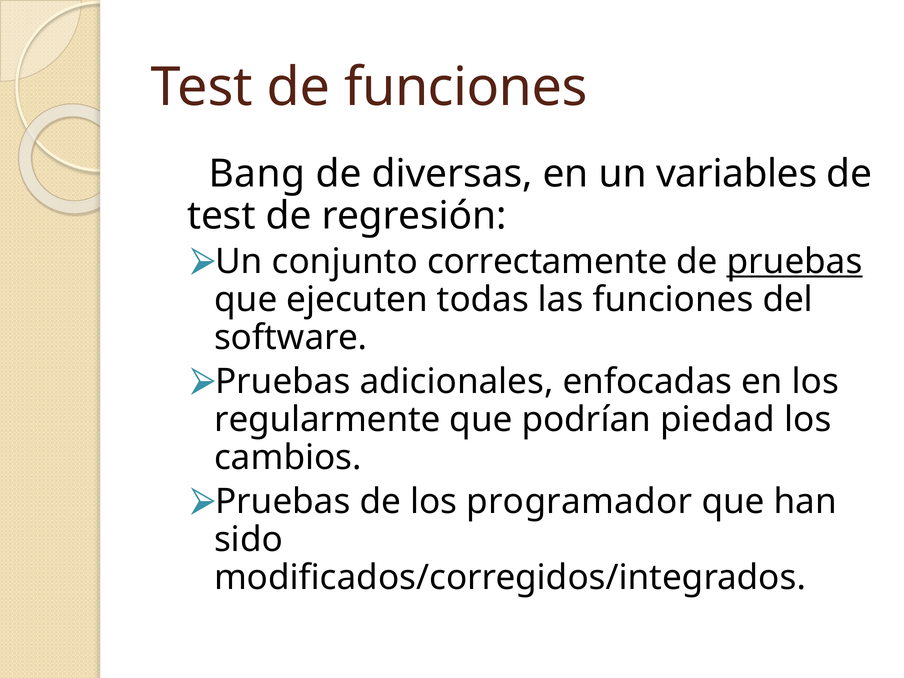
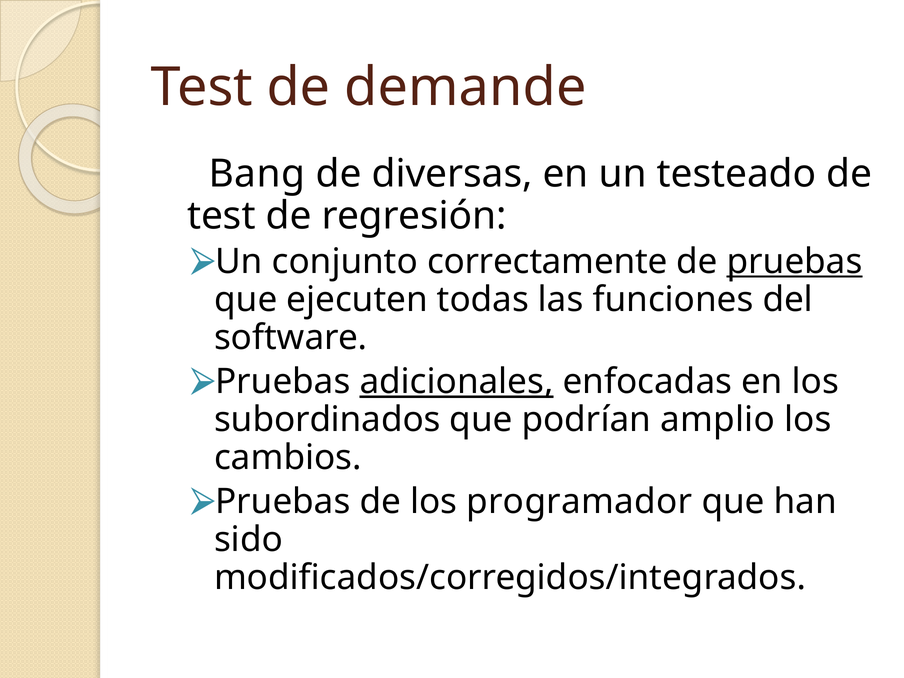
de funciones: funciones -> demande (465, 87)
variables: variables -> testeado (736, 174)
adicionales underline: none -> present (457, 382)
regularmente: regularmente -> subordinados (327, 420)
piedad: piedad -> amplio (718, 420)
